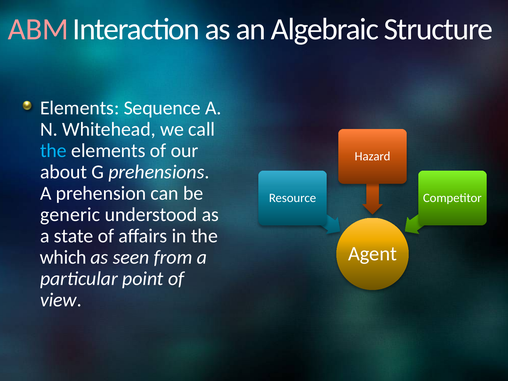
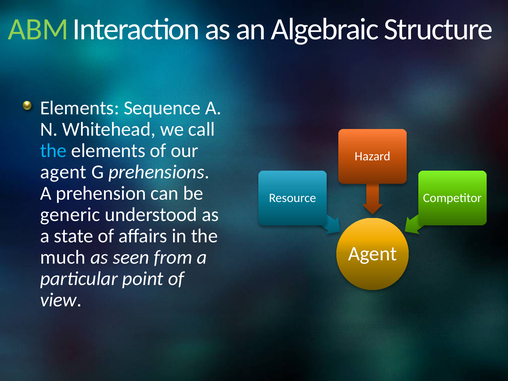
ABM colour: pink -> light green (38, 29)
about: about -> agent (63, 172)
which: which -> much (63, 257)
